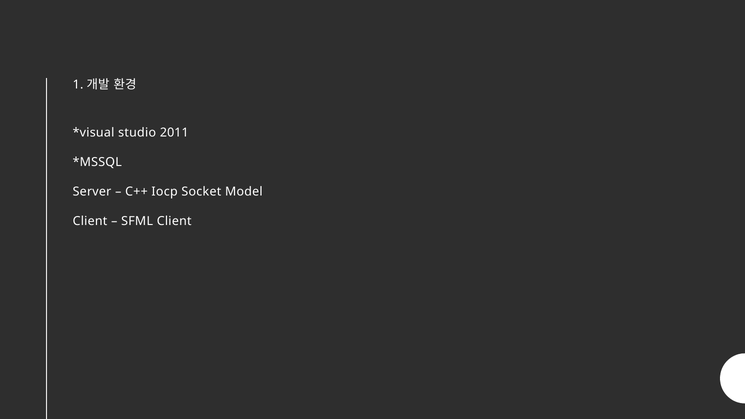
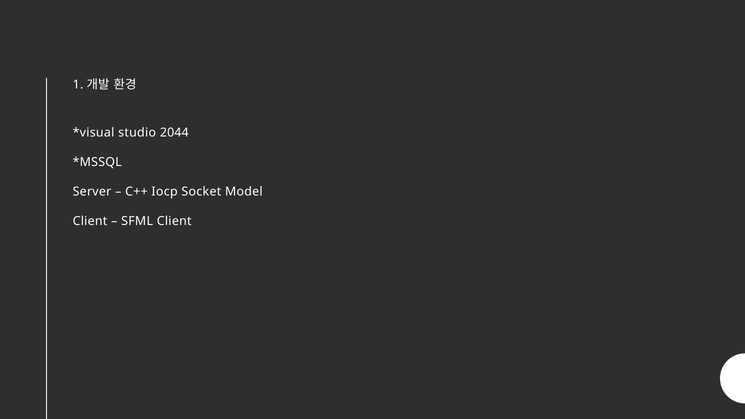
2011: 2011 -> 2044 (174, 133)
